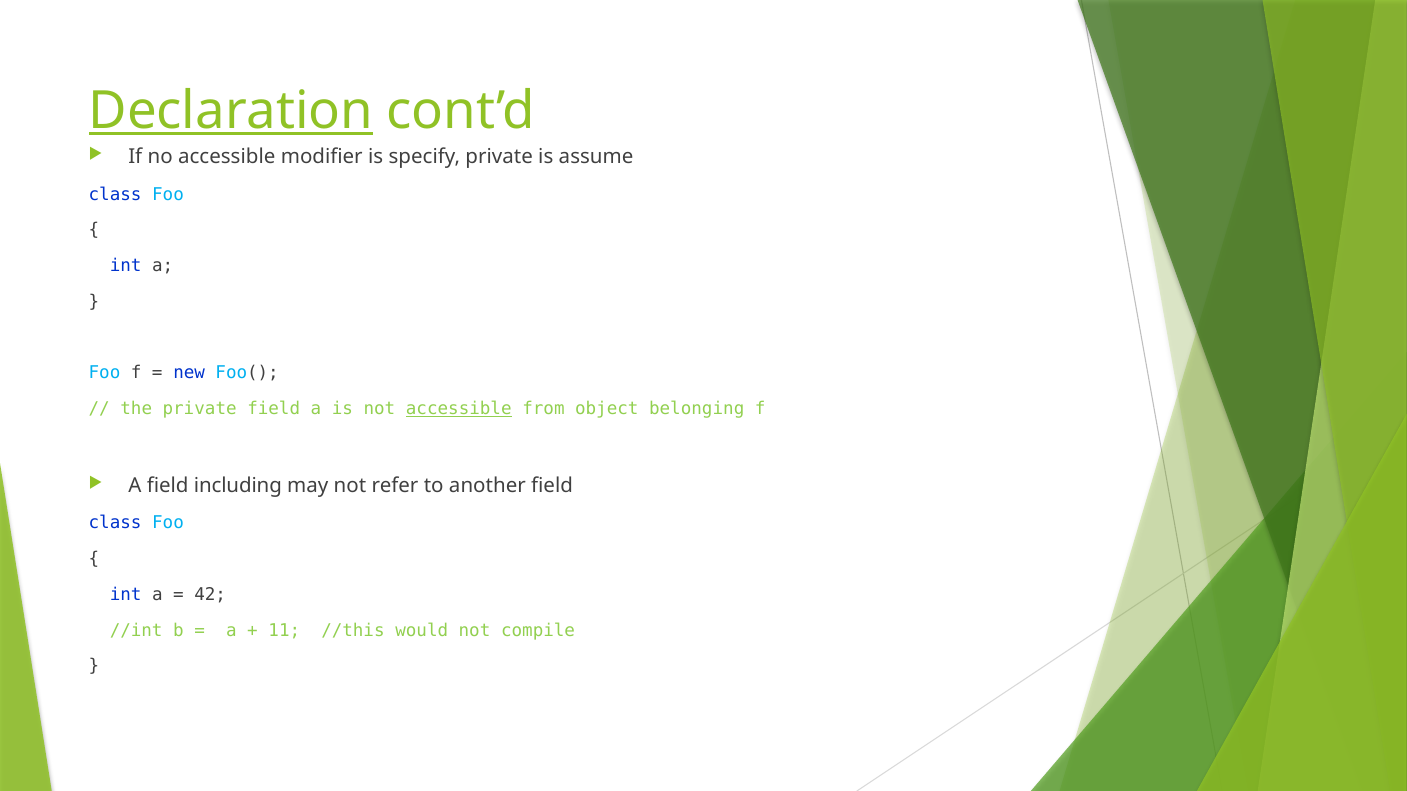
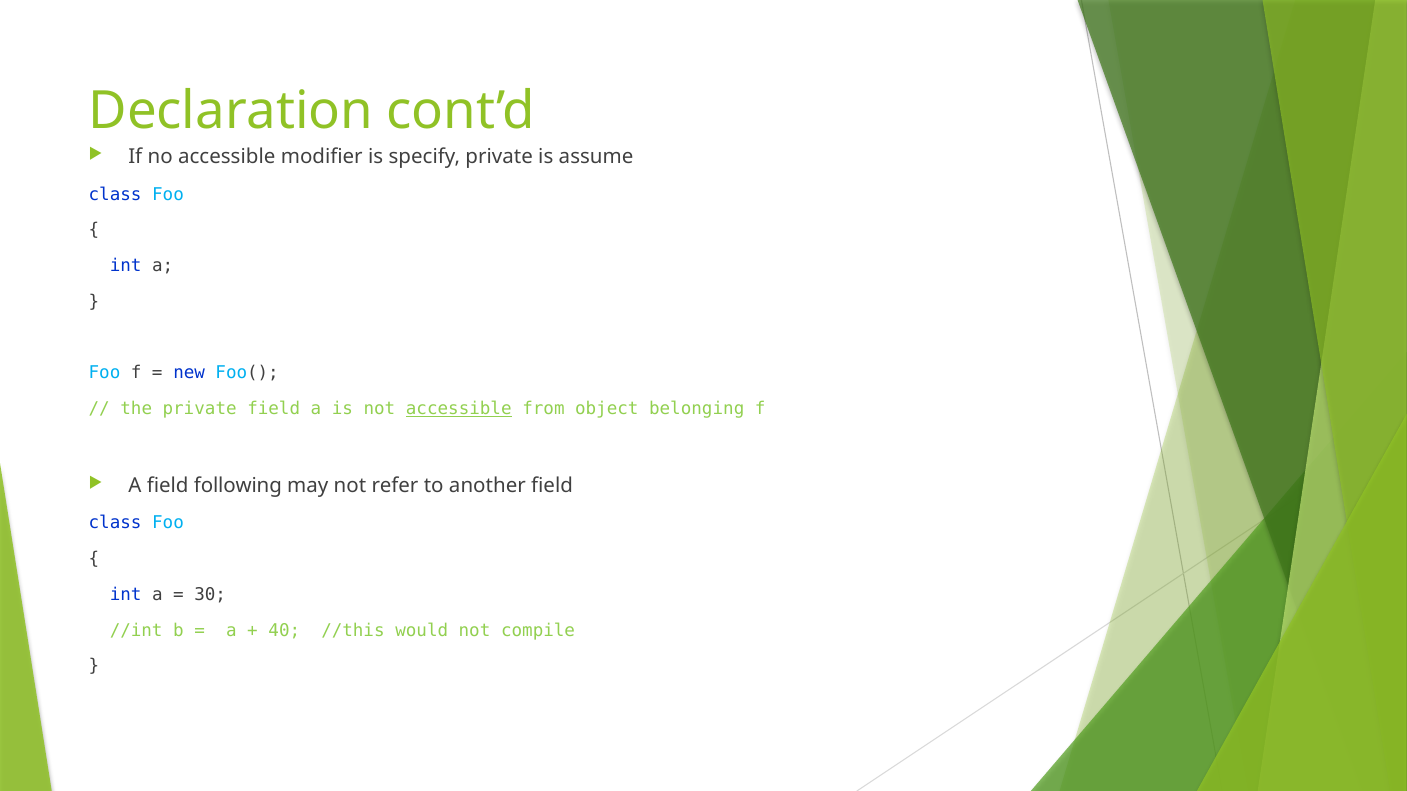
Declaration underline: present -> none (231, 111)
including: including -> following (238, 486)
42: 42 -> 30 (210, 595)
11: 11 -> 40 (284, 631)
